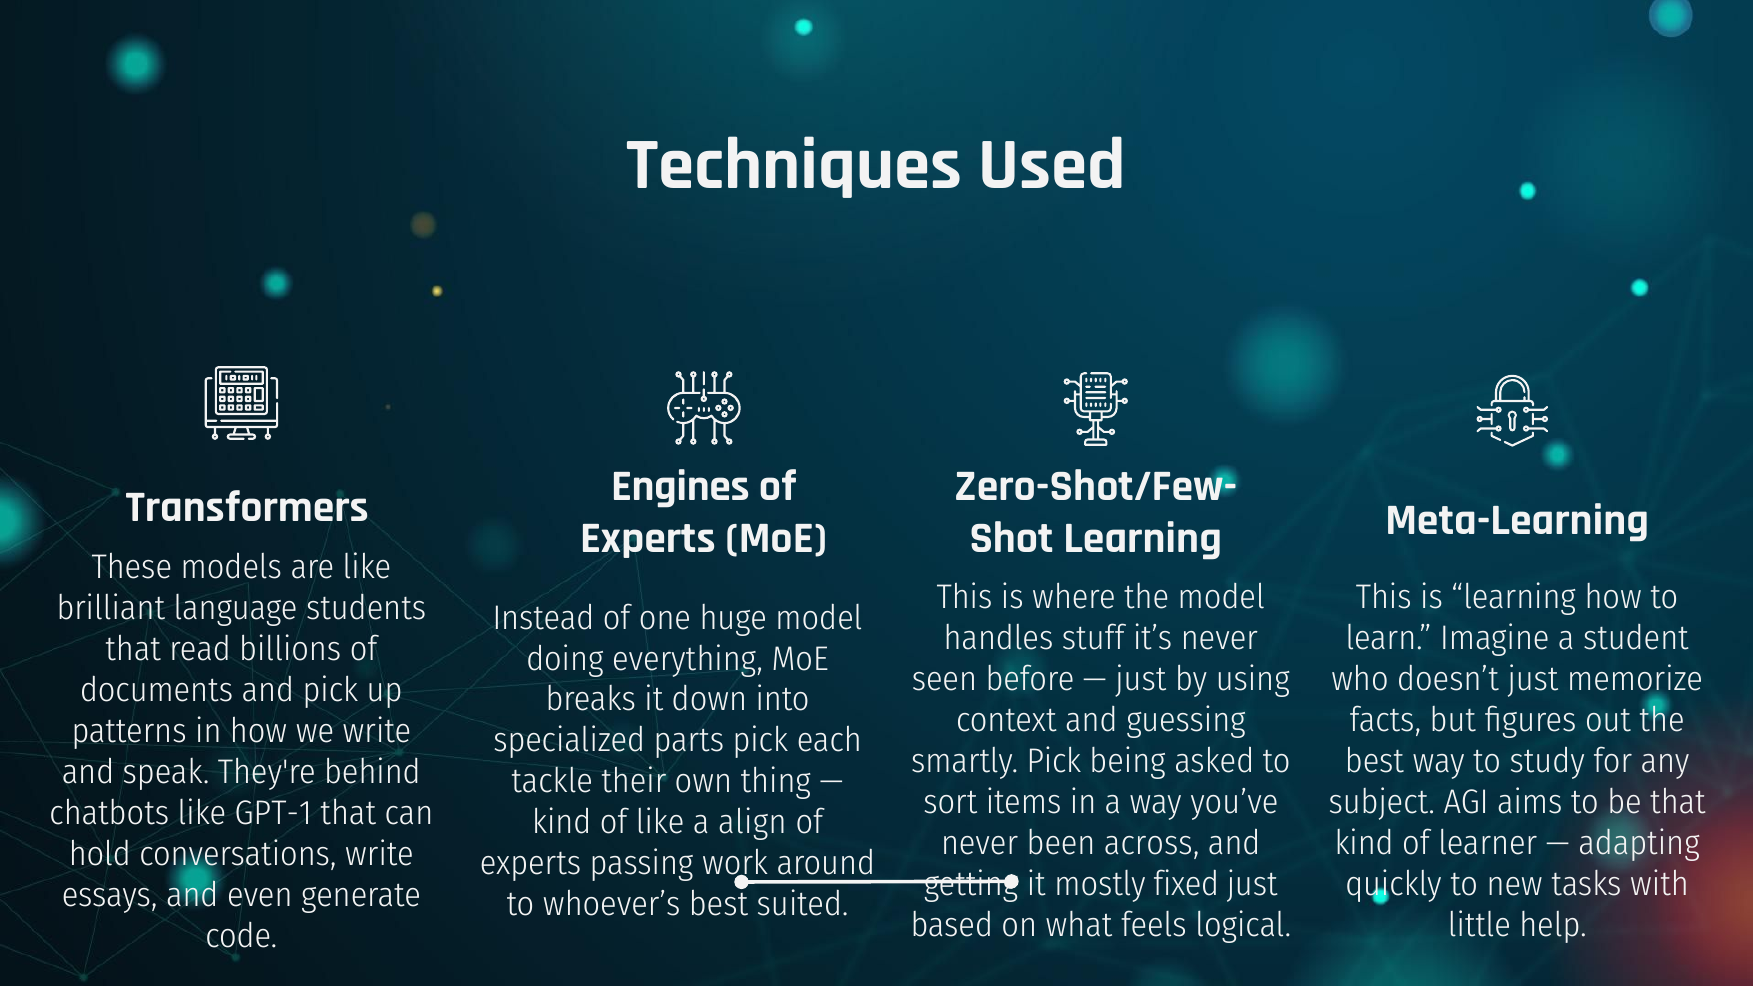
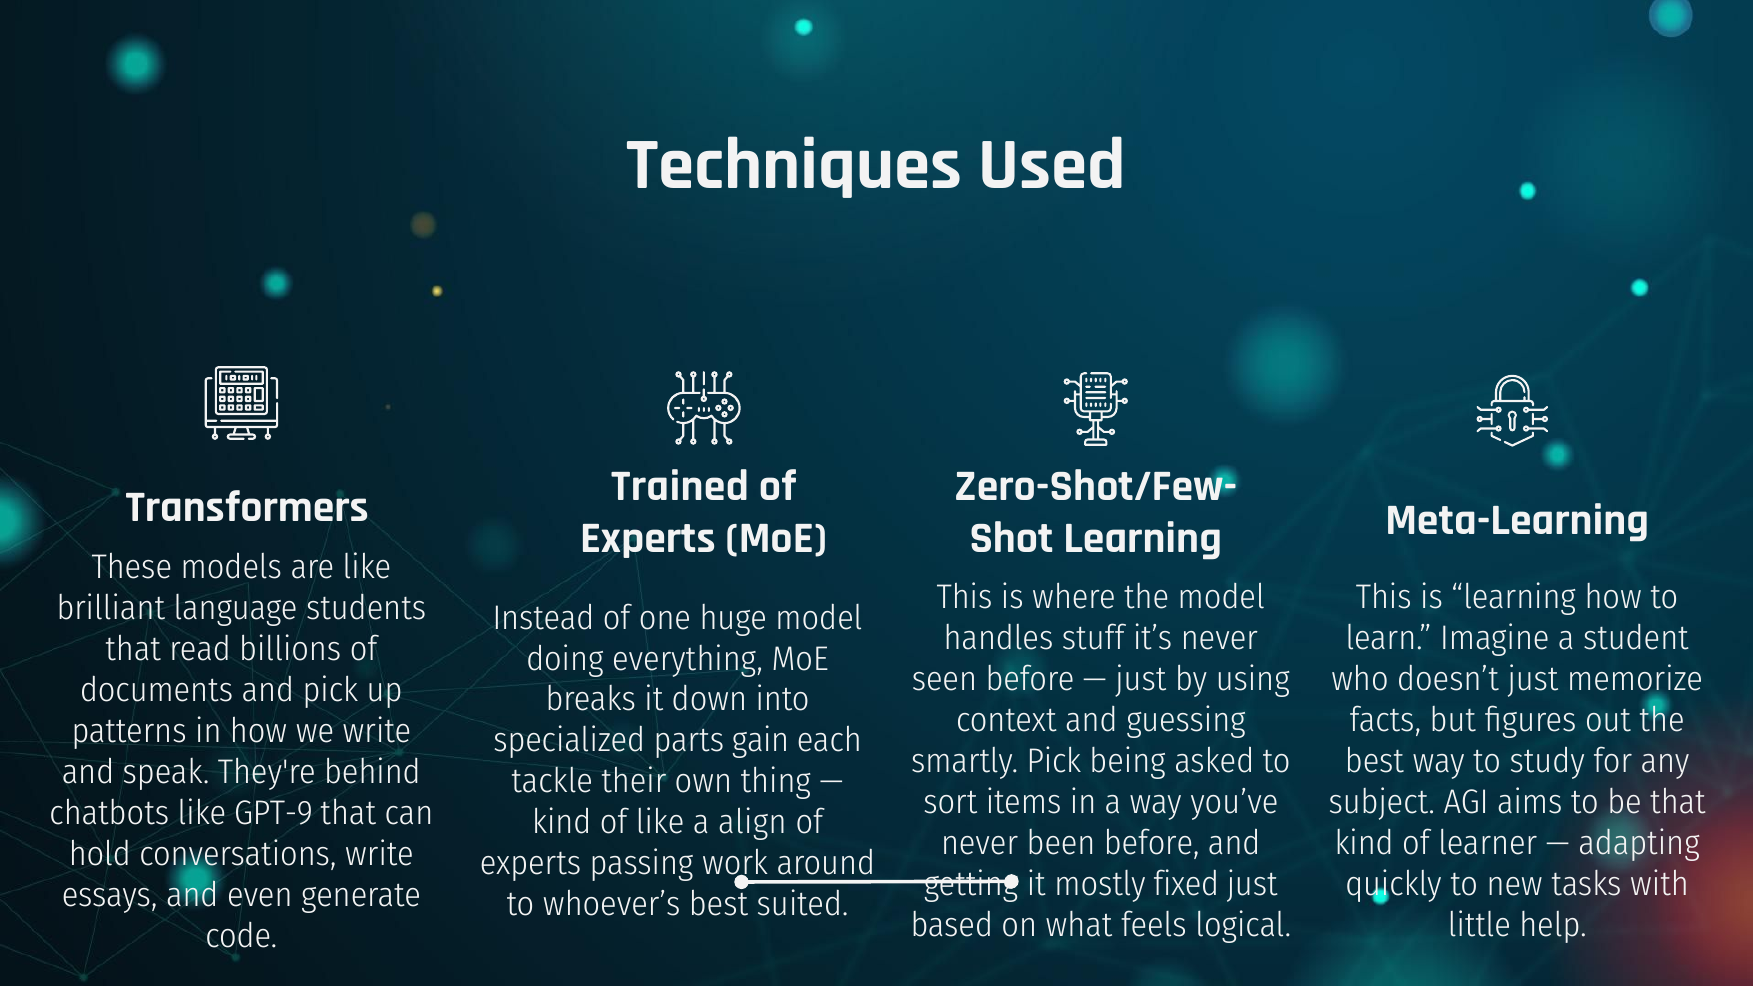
Engines: Engines -> Trained (680, 486)
parts pick: pick -> gain (761, 741)
GPT-1: GPT-1 -> GPT-9 (273, 813)
been across: across -> before (1152, 843)
